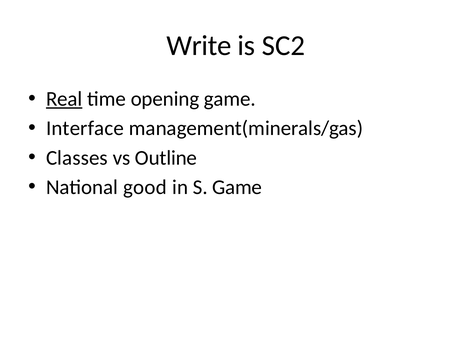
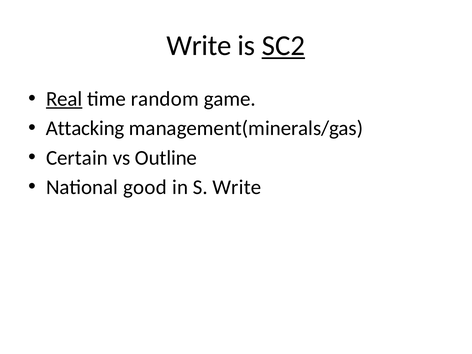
SC2 underline: none -> present (283, 46)
opening: opening -> random (165, 99)
Interface: Interface -> Attacking (85, 128)
Classes: Classes -> Certain (77, 158)
S Game: Game -> Write (237, 187)
